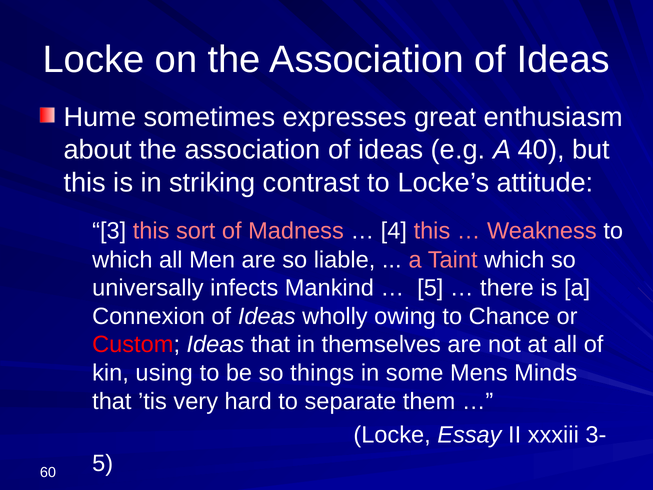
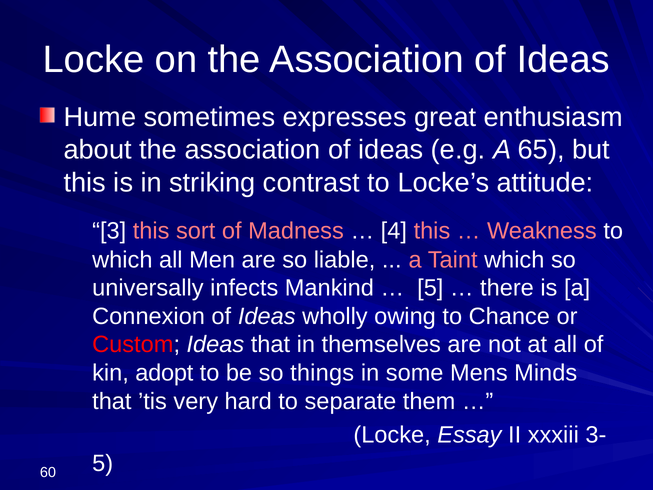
40: 40 -> 65 (541, 150)
using: using -> adopt (164, 373)
